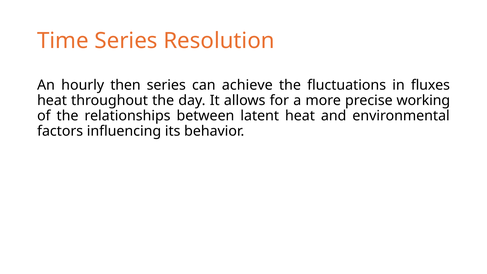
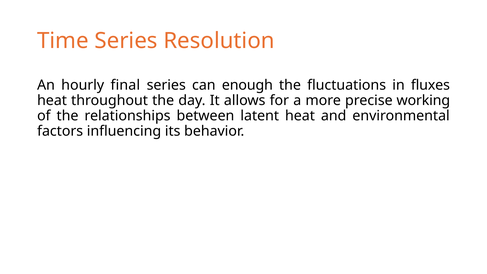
then: then -> final (125, 85)
achieve: achieve -> enough (247, 85)
